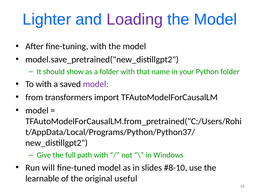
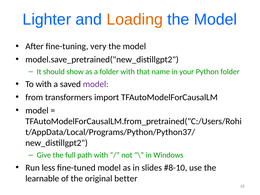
Loading colour: purple -> orange (135, 20)
fine-tuning with: with -> very (98, 46)
will: will -> less (48, 168)
useful: useful -> better (126, 178)
